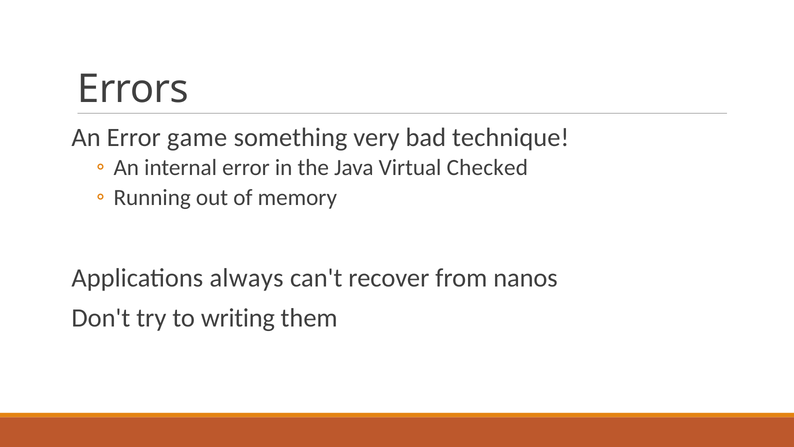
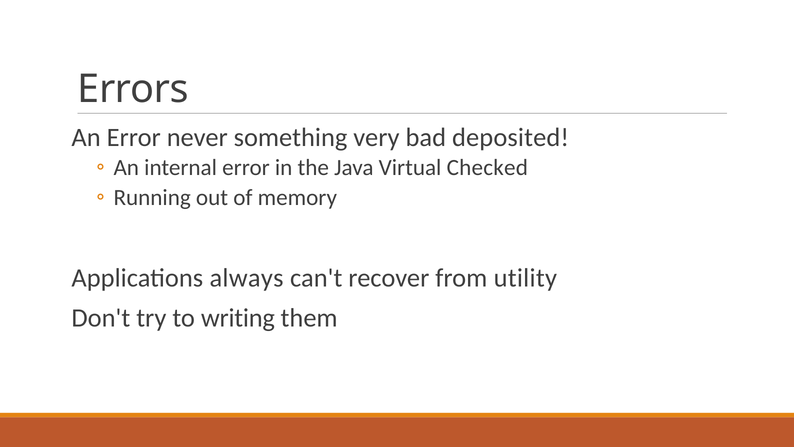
game: game -> never (197, 137)
technique: technique -> deposited (511, 137)
nanos: nanos -> utility (525, 278)
